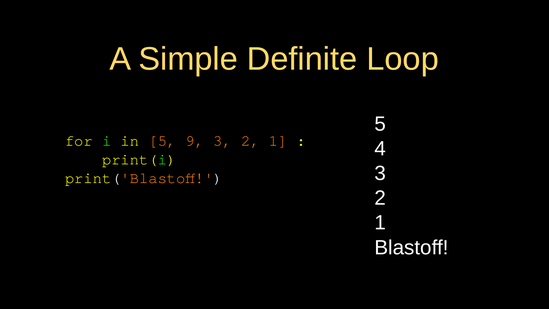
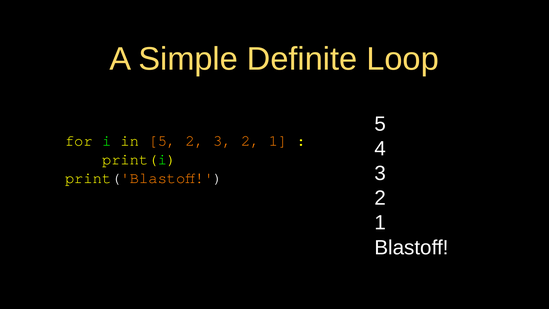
5 9: 9 -> 2 (195, 141)
